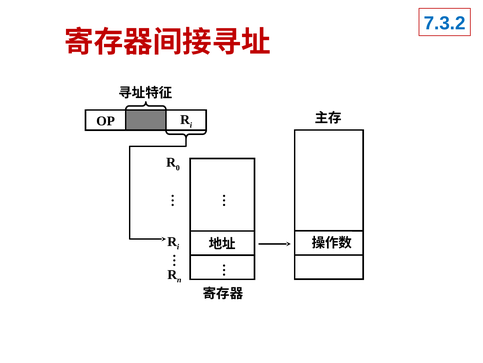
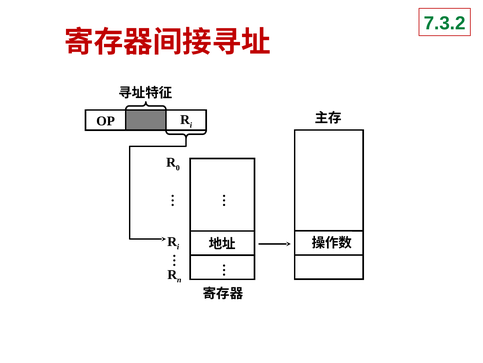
7.3.2 colour: blue -> green (445, 23)
